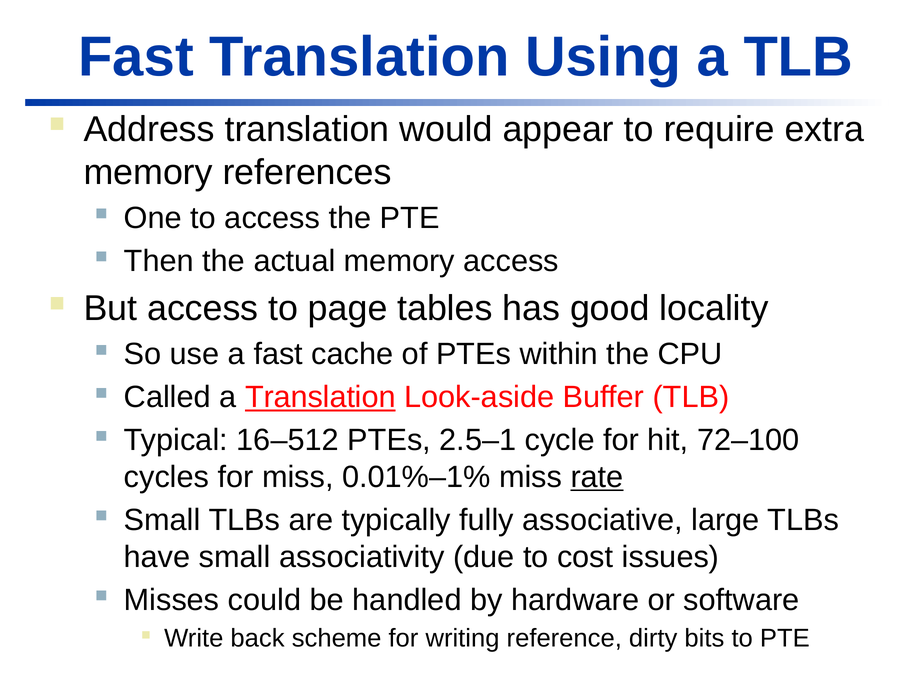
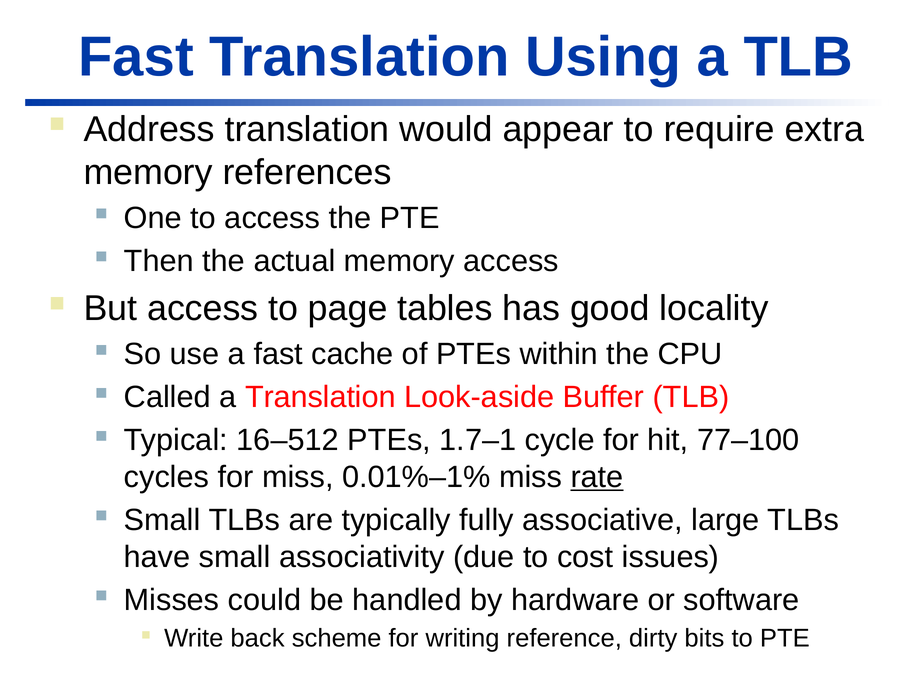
Translation underline: present -> none (320, 397)
2.5–1: 2.5–1 -> 1.7–1 (478, 440)
72–100: 72–100 -> 77–100 (748, 440)
